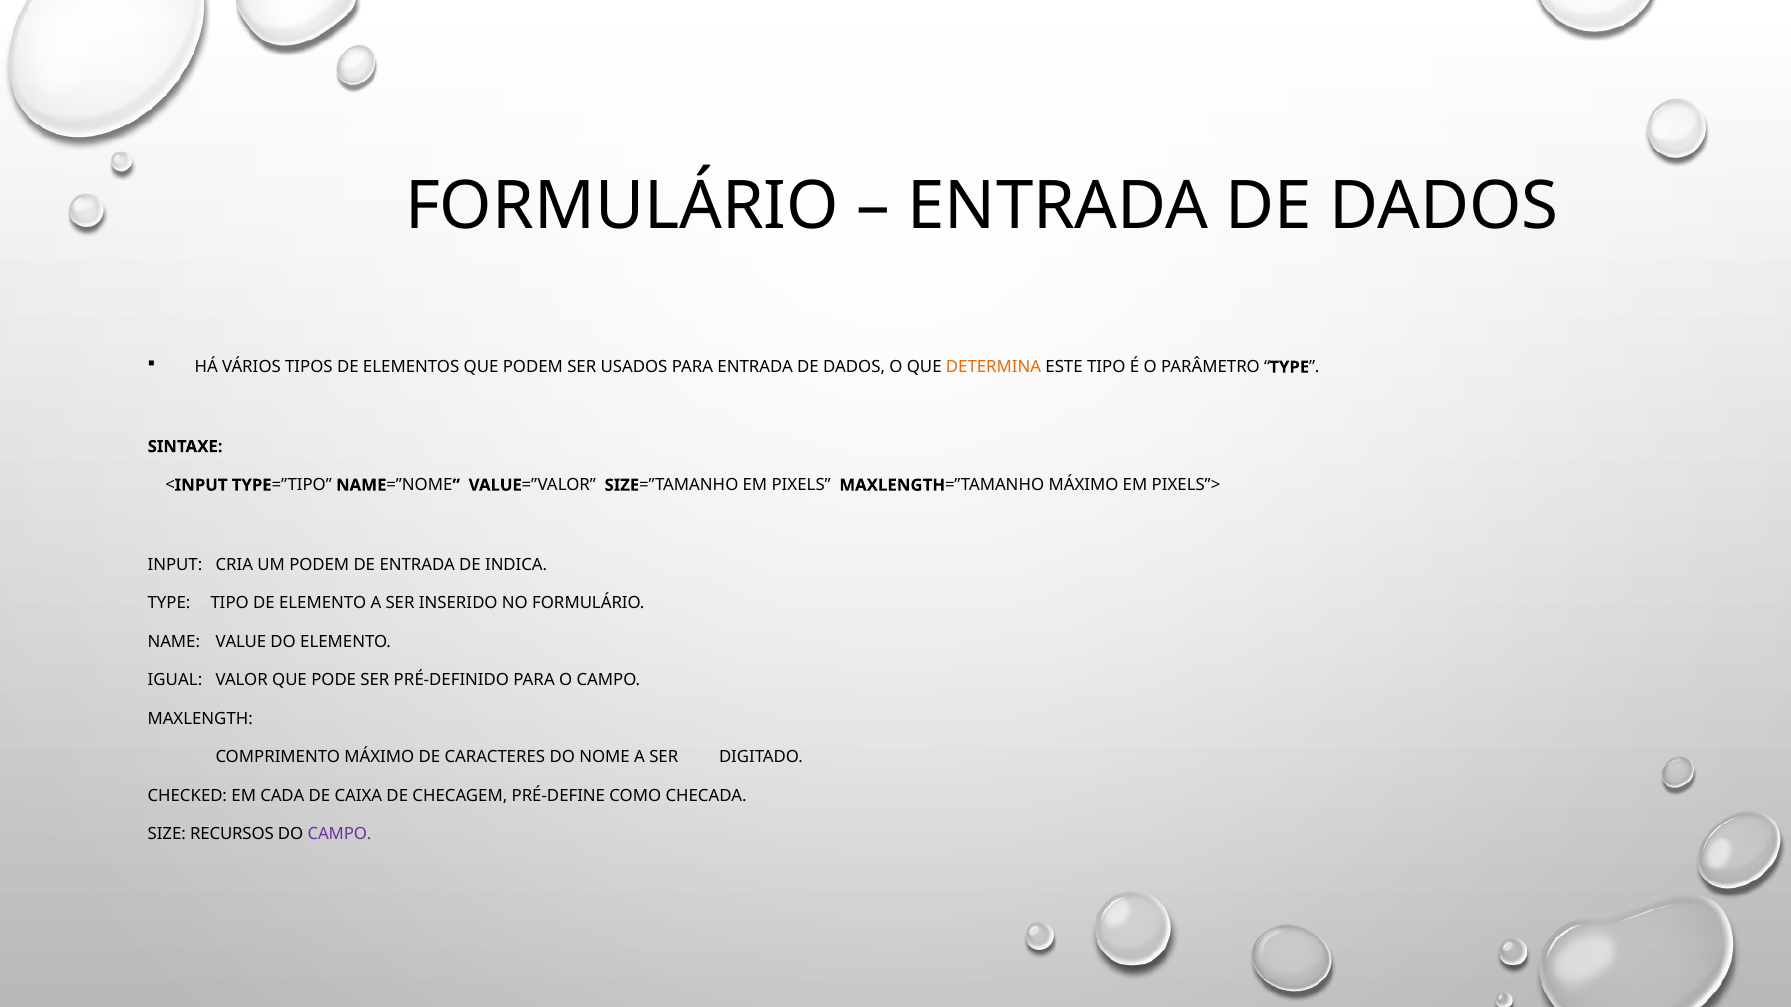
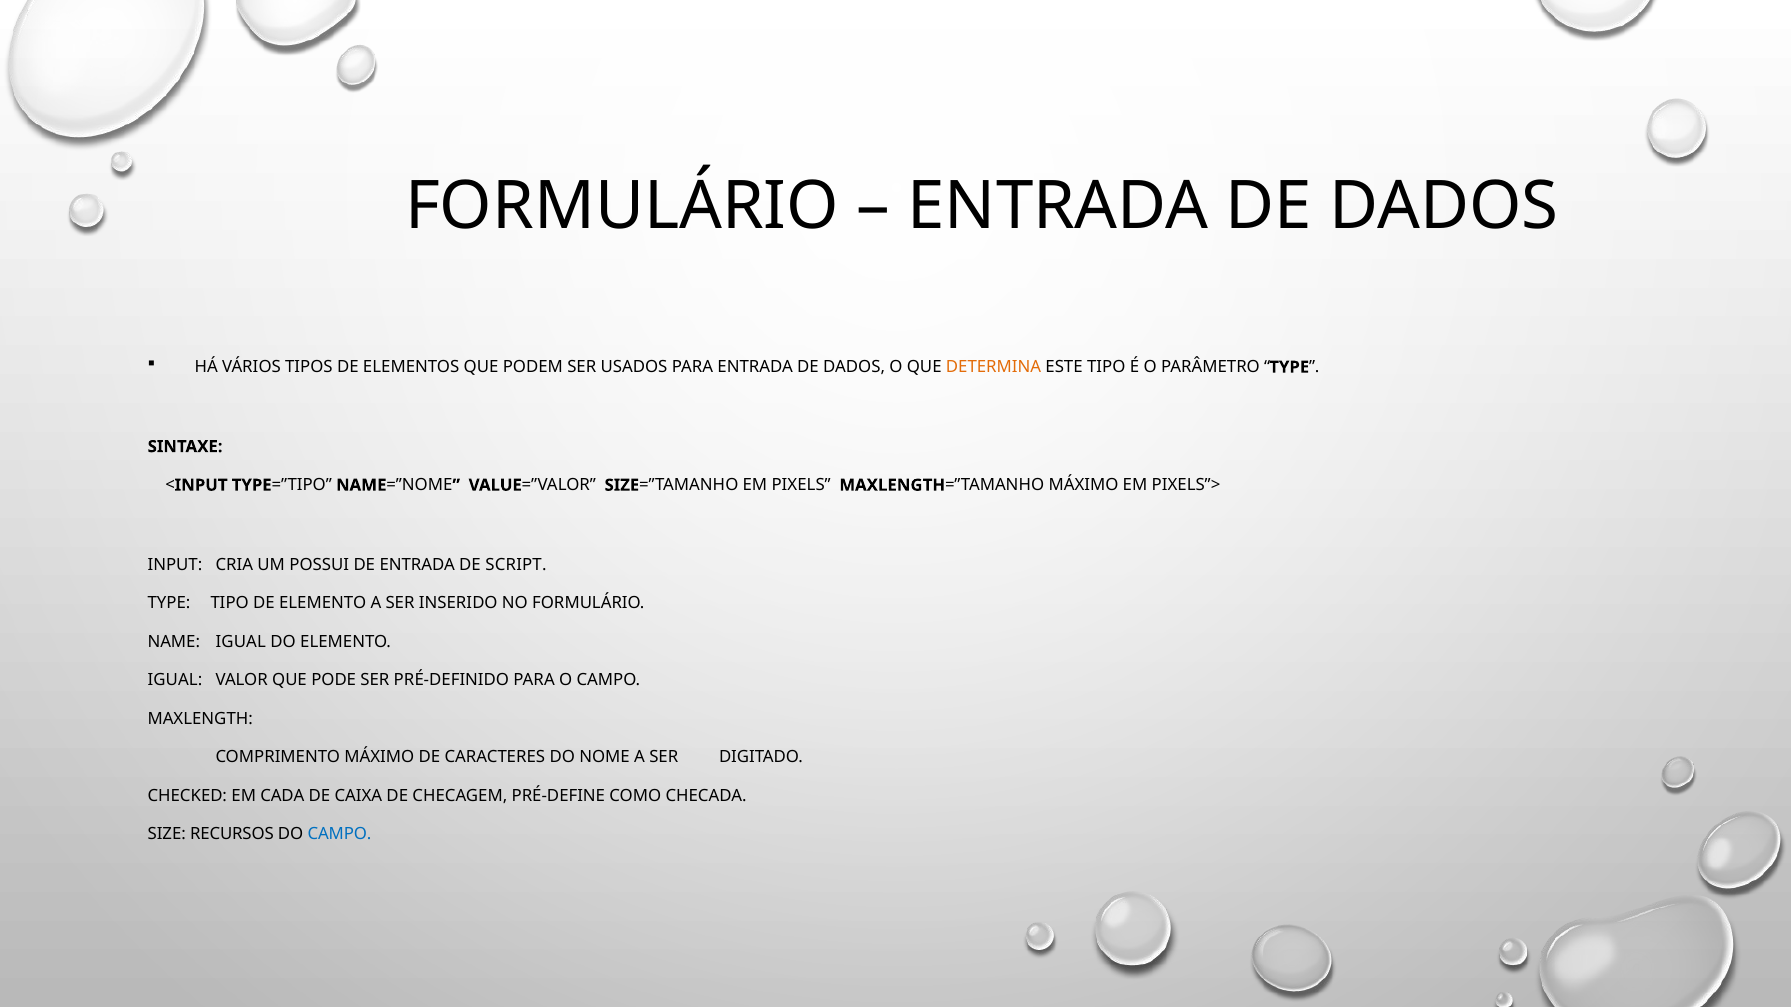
UM PODEM: PODEM -> POSSUI (319, 565)
INDICA: INDICA -> SCRIPT (516, 565)
NAME VALUE: VALUE -> IGUAL (241, 642)
CAMPO colour: purple -> blue (340, 835)
